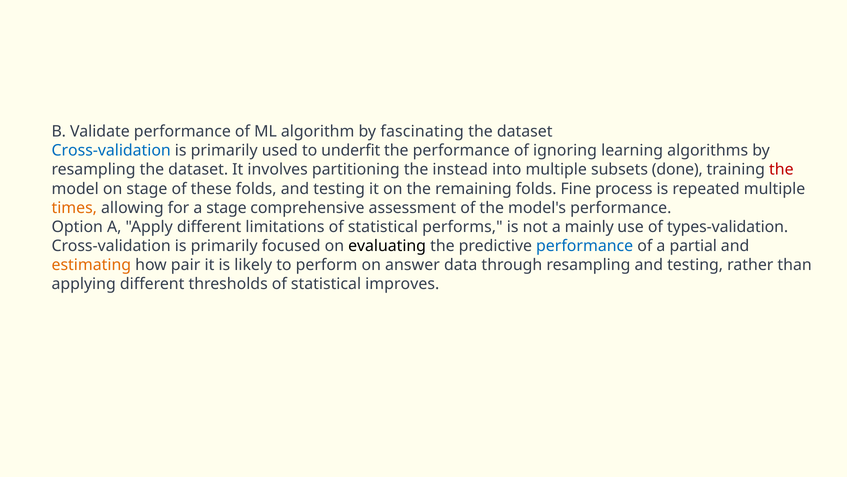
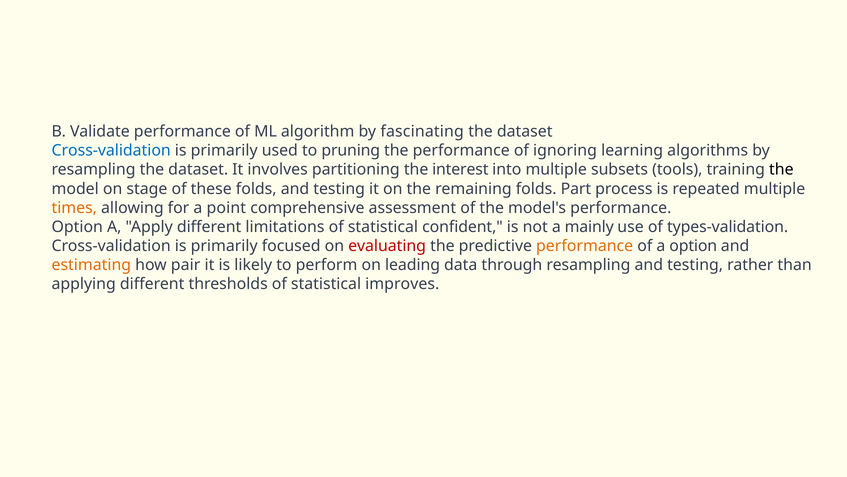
underfit: underfit -> pruning (351, 150)
instead: instead -> interest (460, 170)
done: done -> tools (677, 170)
the colour: red -> black (781, 170)
Fine: Fine -> Part (576, 189)
a stage: stage -> point (226, 208)
performs: performs -> confident (462, 227)
evaluating colour: black -> red (387, 246)
performance colour: blue -> orange (585, 246)
a partial: partial -> option (693, 246)
answer: answer -> leading (413, 265)
